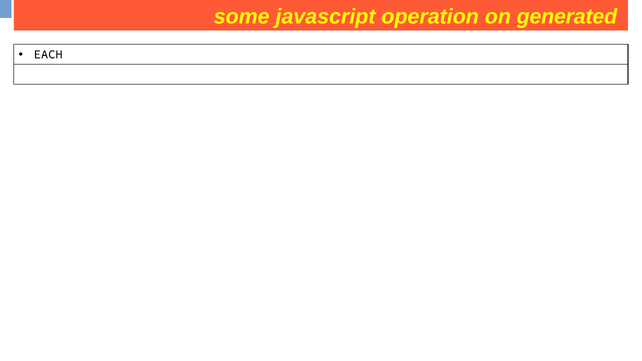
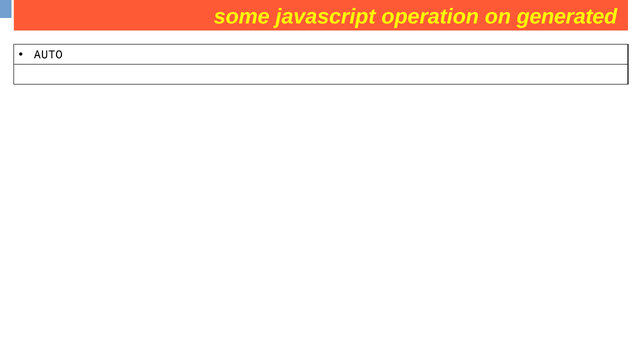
EACH: EACH -> AUTO (48, 54)
